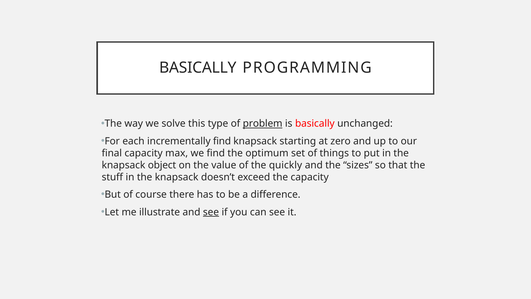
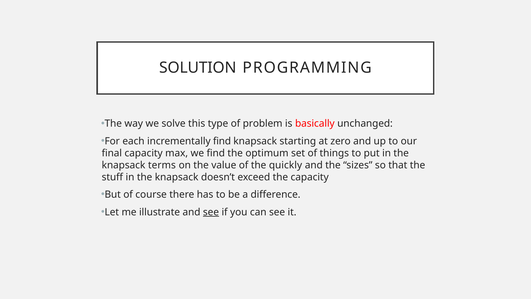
BASICALLY: BASICALLY -> SOLUTION (198, 68)
problem underline: present -> none (263, 124)
object: object -> terms (162, 165)
